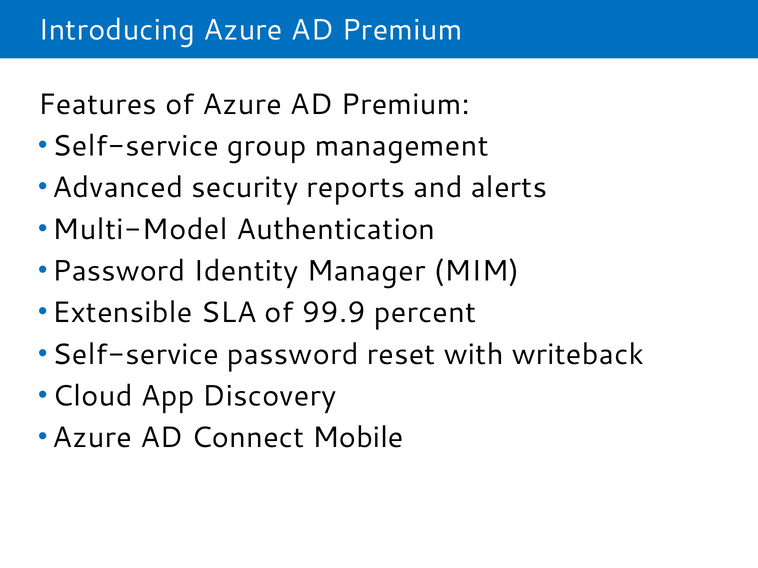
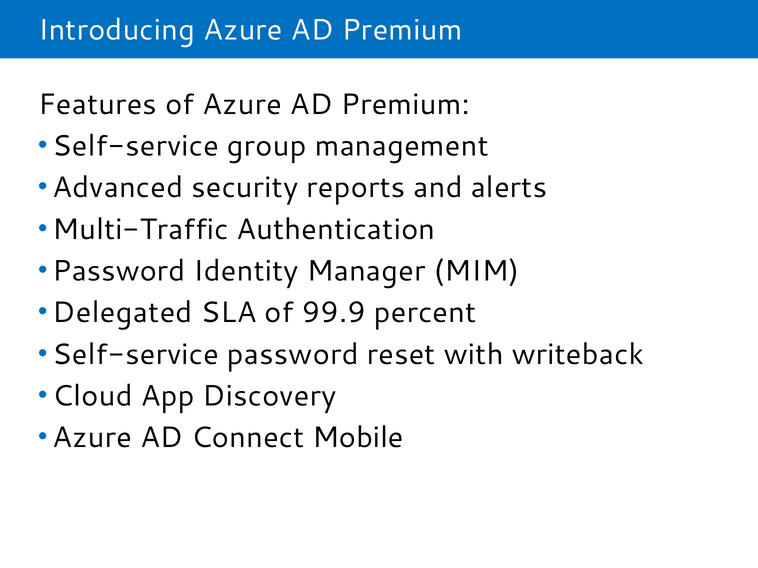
Multi-Model: Multi-Model -> Multi-Traffic (140, 230)
Extensible: Extensible -> Delegated (123, 313)
